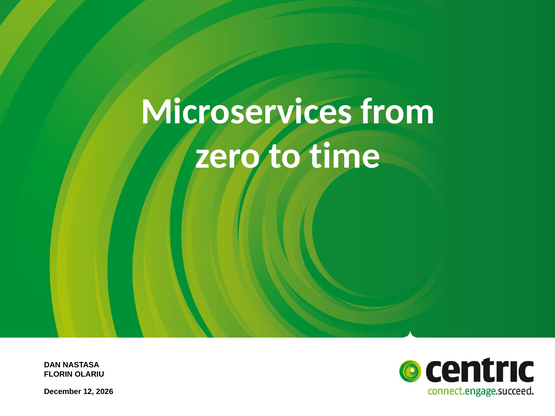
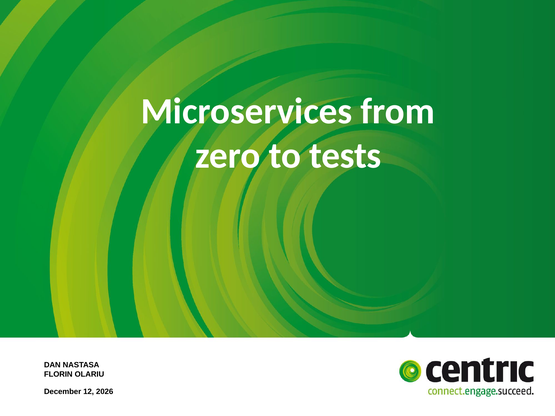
time: time -> tests (345, 156)
